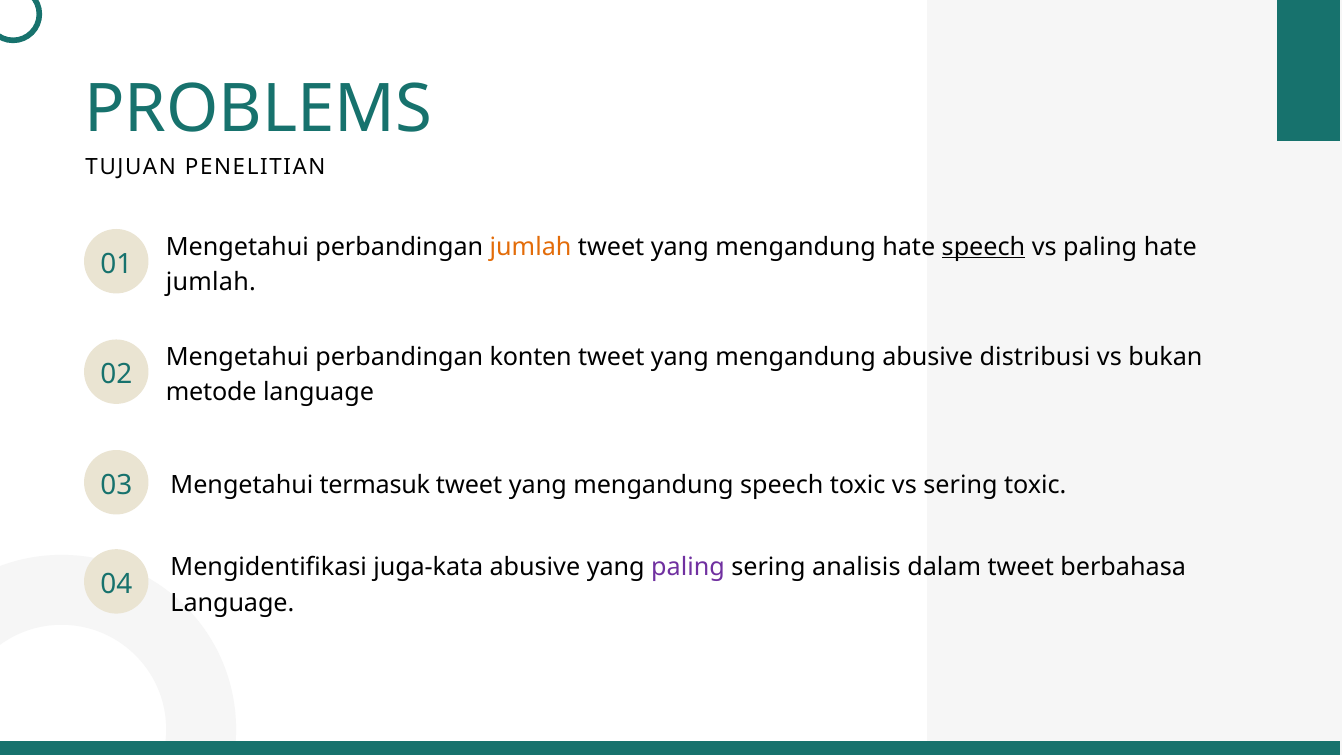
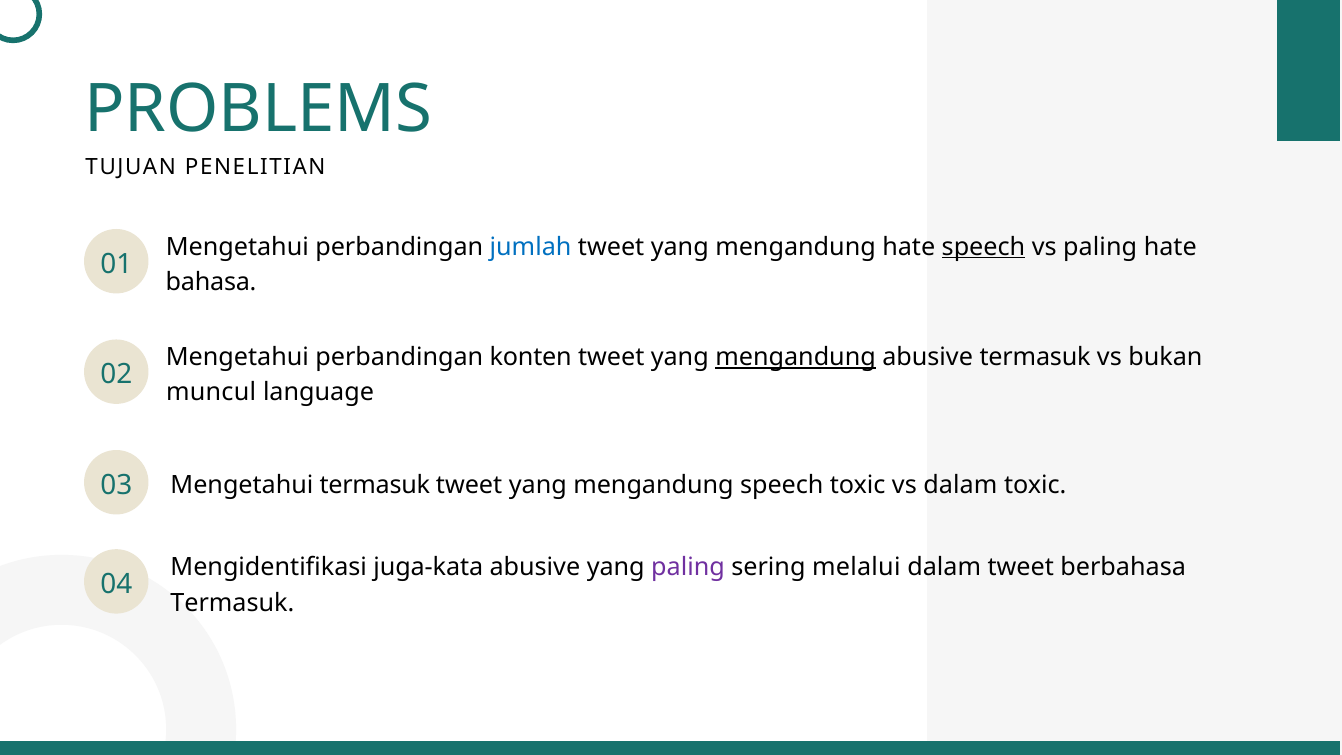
jumlah colour: orange -> blue (531, 247)
jumlah: jumlah -> bahasa (211, 282)
mengandung underline: none -> present (796, 357)
abusive distribusi: distribusi -> termasuk (1035, 357)
metode: metode -> muncul (211, 393)
vs sering: sering -> dalam (960, 486)
analisis: analisis -> melalui (856, 567)
Language: Language -> Termasuk (232, 603)
